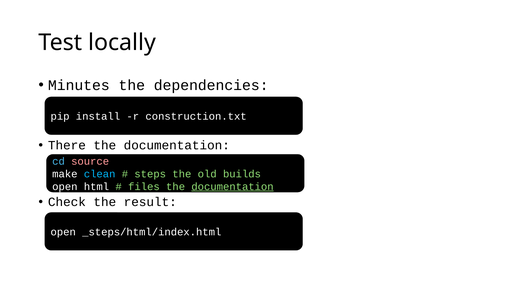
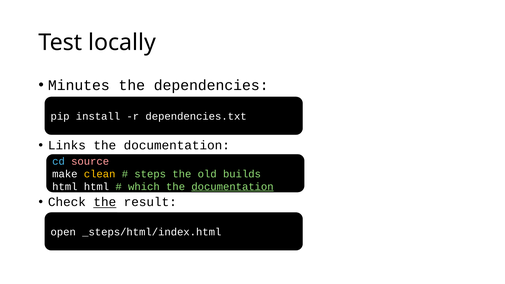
construction.txt: construction.txt -> dependencies.txt (196, 117)
There: There -> Links (67, 145)
clean colour: light blue -> yellow (100, 174)
open: open -> html (65, 187)
files: files -> which (144, 187)
the underline: none -> present (105, 202)
